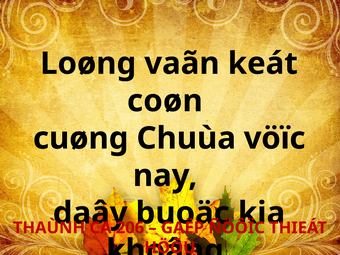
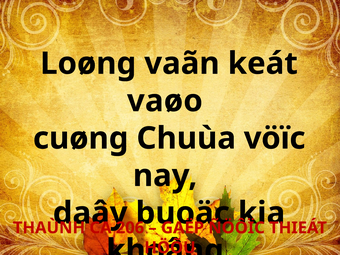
coøn: coøn -> vaøo (165, 101)
